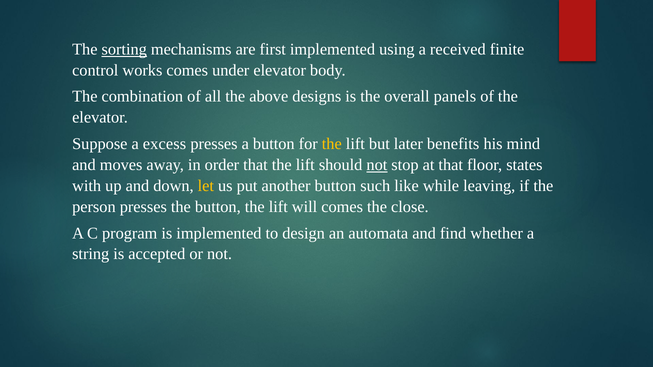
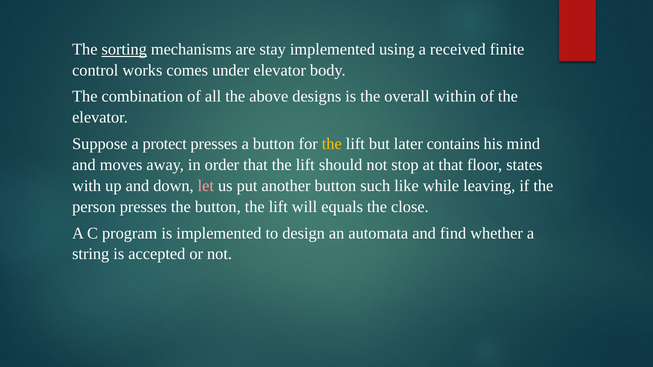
first: first -> stay (273, 49)
panels: panels -> within (455, 97)
excess: excess -> protect (165, 144)
benefits: benefits -> contains (453, 144)
not underline: present -> none (377, 165)
let colour: yellow -> pink (206, 186)
will comes: comes -> equals (342, 207)
